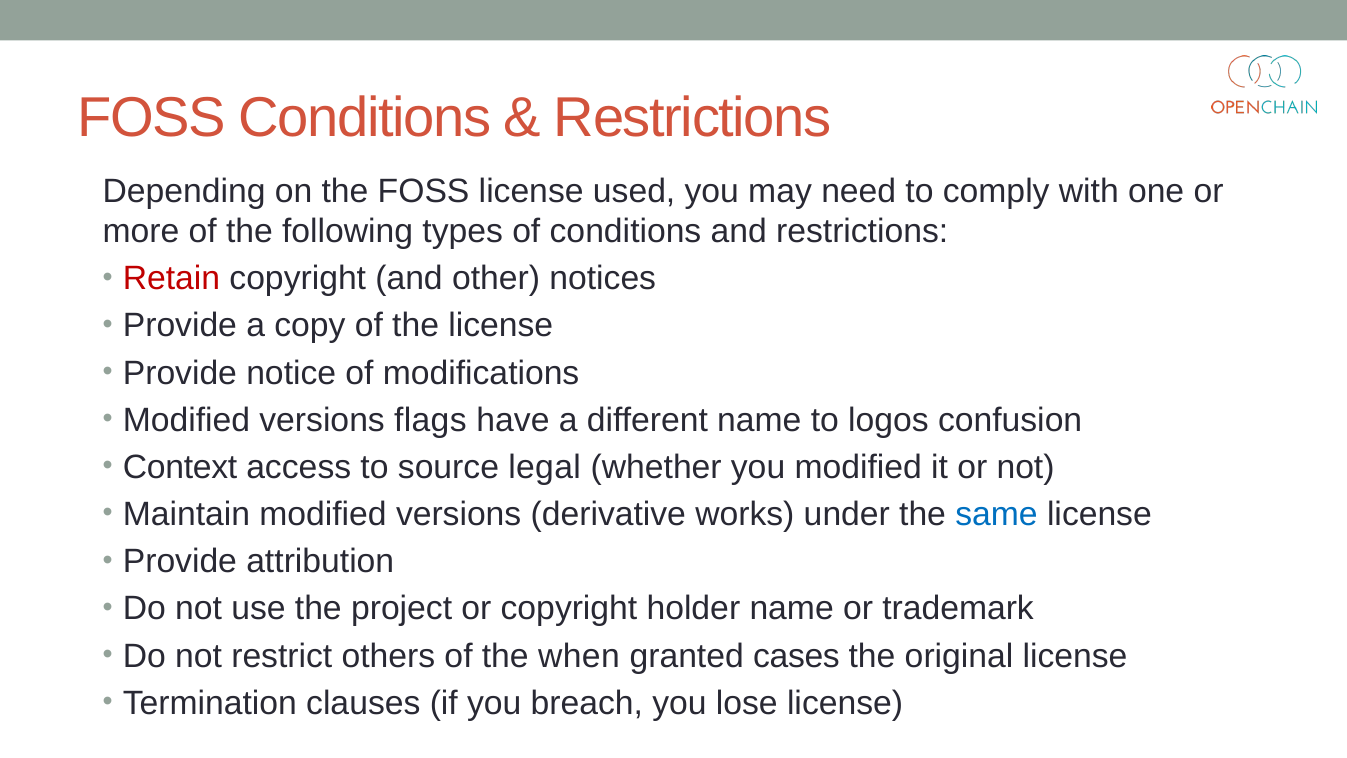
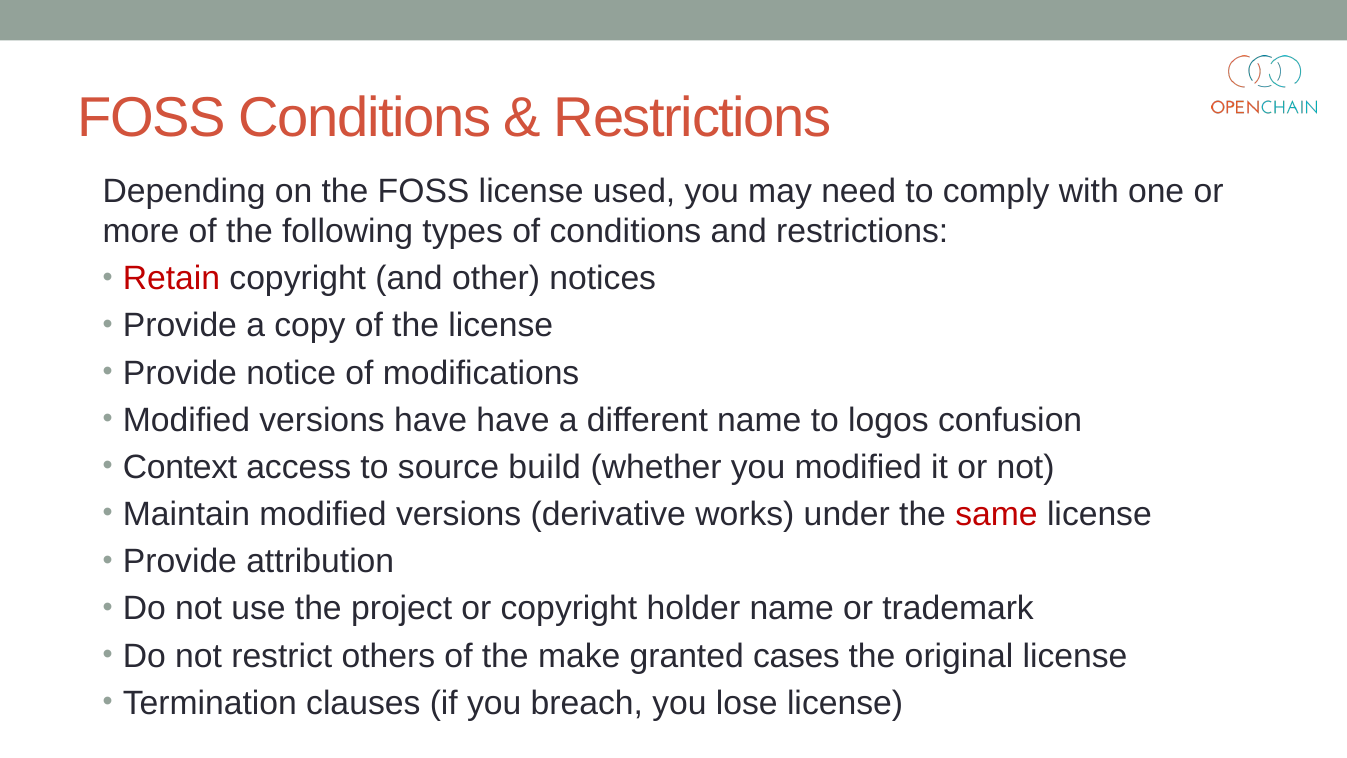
versions flags: flags -> have (431, 420)
legal: legal -> build (545, 467)
same colour: blue -> red (996, 514)
when: when -> make (579, 656)
